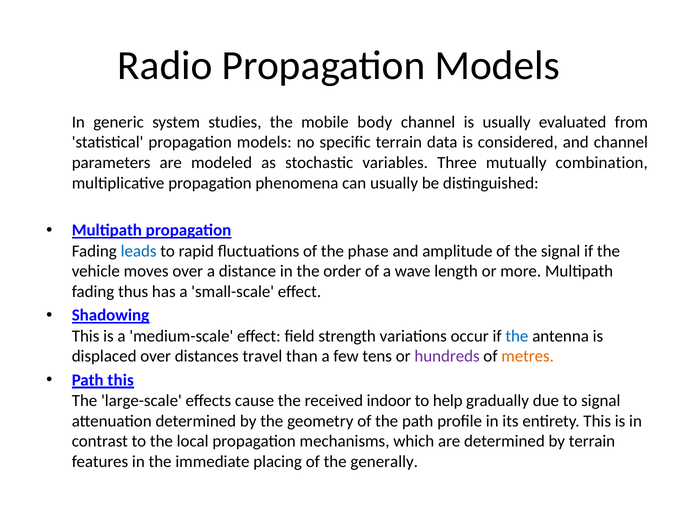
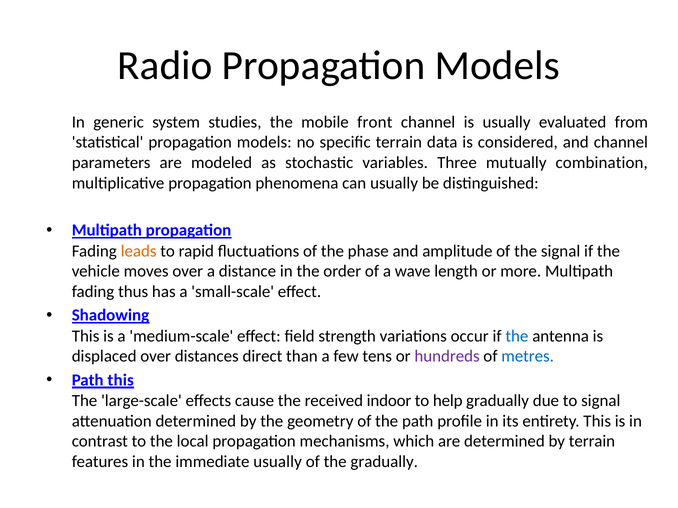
body: body -> front (375, 122)
leads colour: blue -> orange (139, 251)
travel: travel -> direct (262, 357)
metres colour: orange -> blue (528, 357)
immediate placing: placing -> usually (278, 462)
the generally: generally -> gradually (384, 462)
